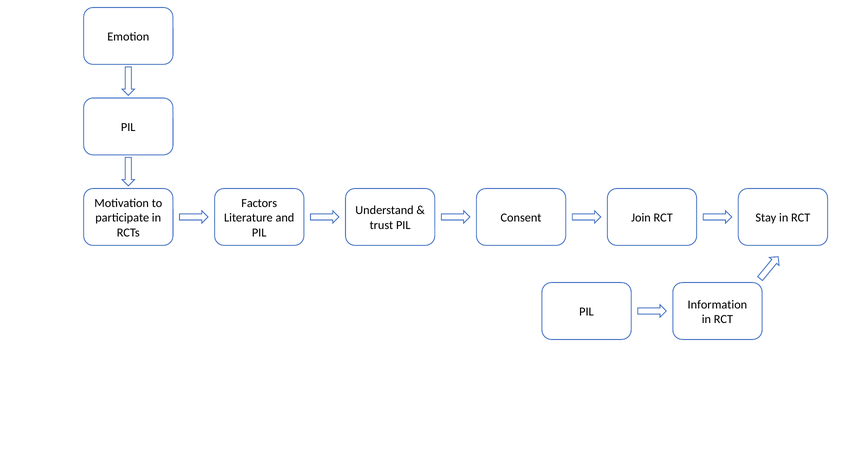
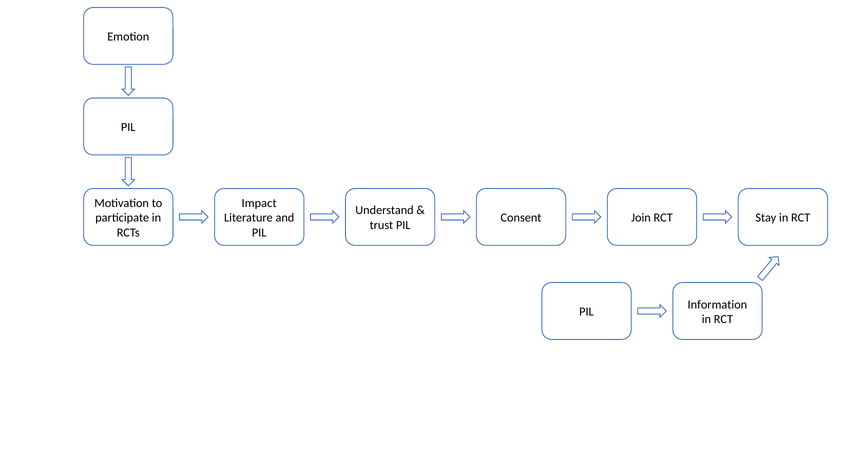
Factors: Factors -> Impact (259, 203)
